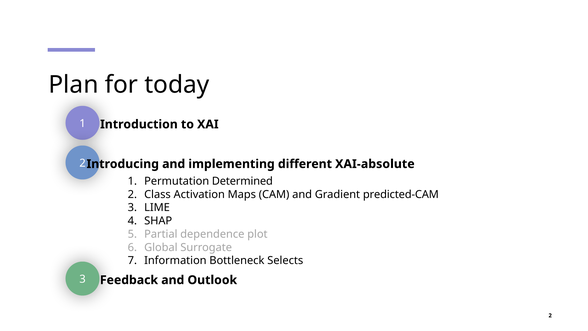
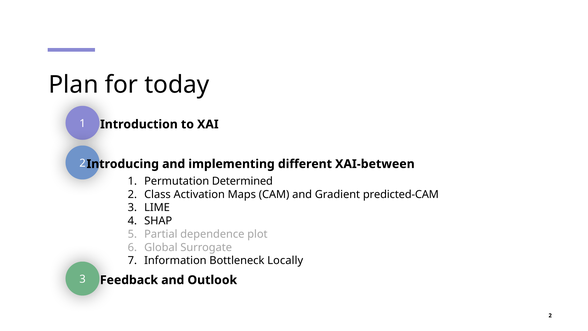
XAI-absolute: XAI-absolute -> XAI-between (375, 164)
Selects: Selects -> Locally (285, 260)
